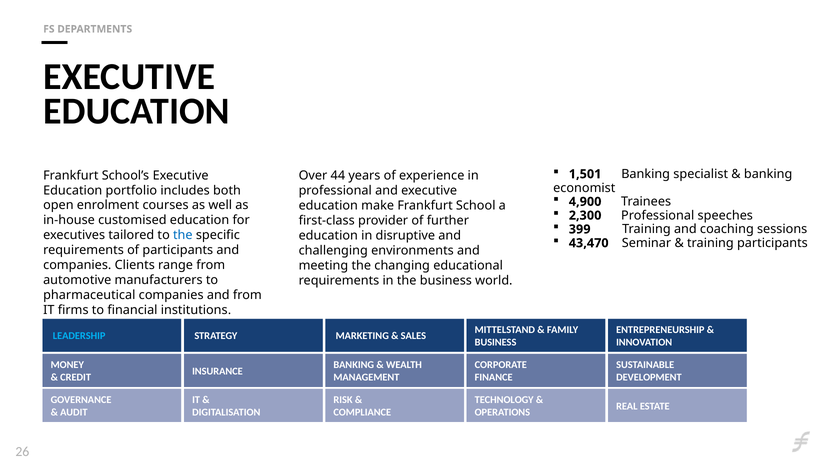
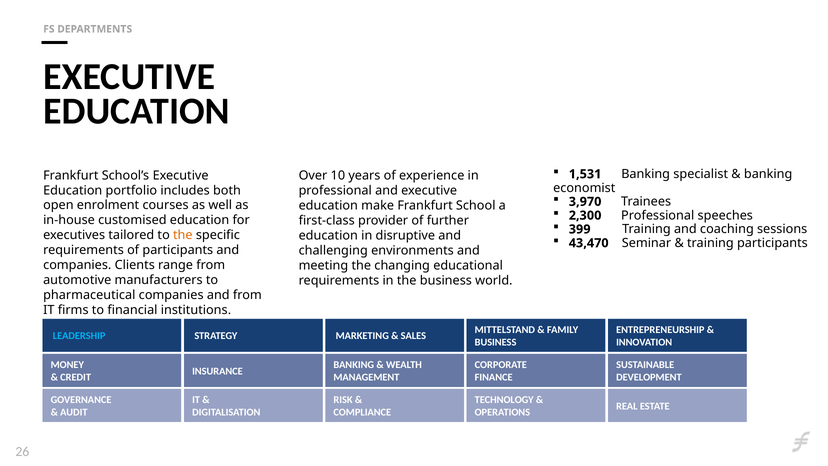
1,501: 1,501 -> 1,531 (585, 174)
44: 44 -> 10 (338, 175)
4,900: 4,900 -> 3,970 (585, 202)
the colour: blue -> orange (183, 235)
